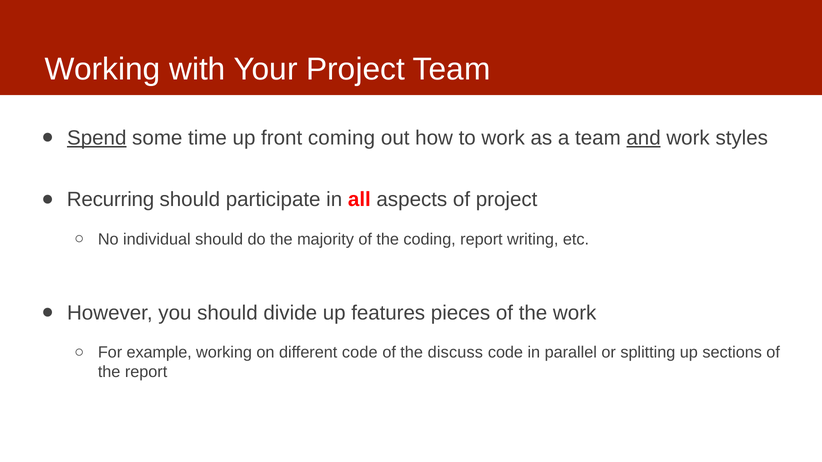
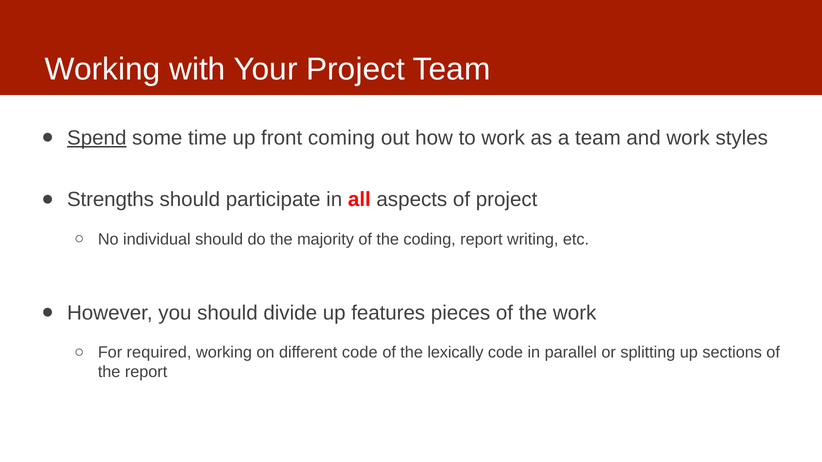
and underline: present -> none (644, 138)
Recurring: Recurring -> Strengths (111, 200)
example: example -> required (159, 353)
discuss: discuss -> lexically (455, 353)
